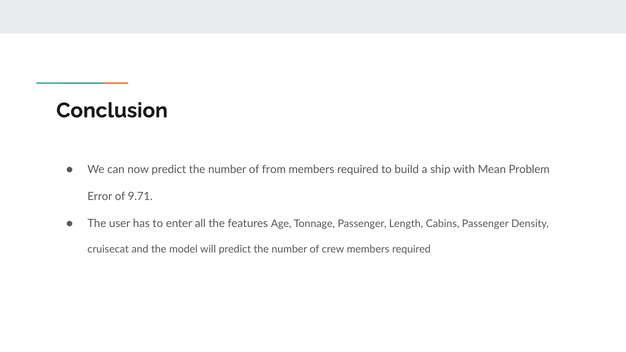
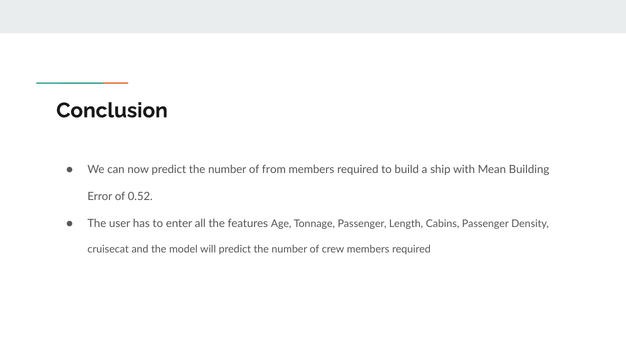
Problem: Problem -> Building (529, 170)
9.71: 9.71 -> 0.52 (140, 197)
